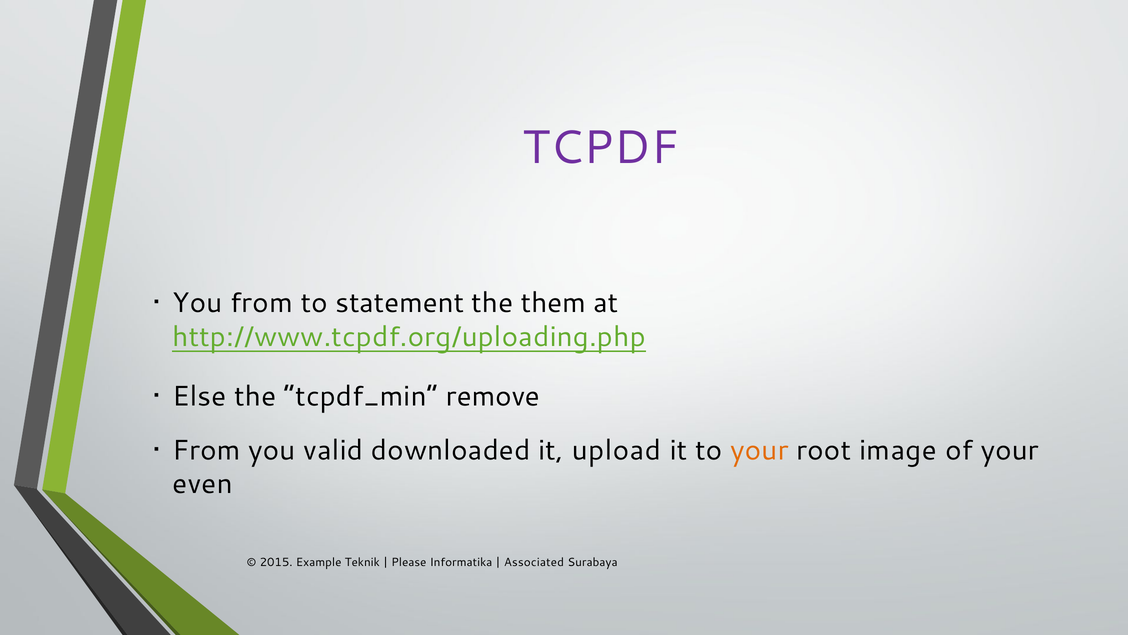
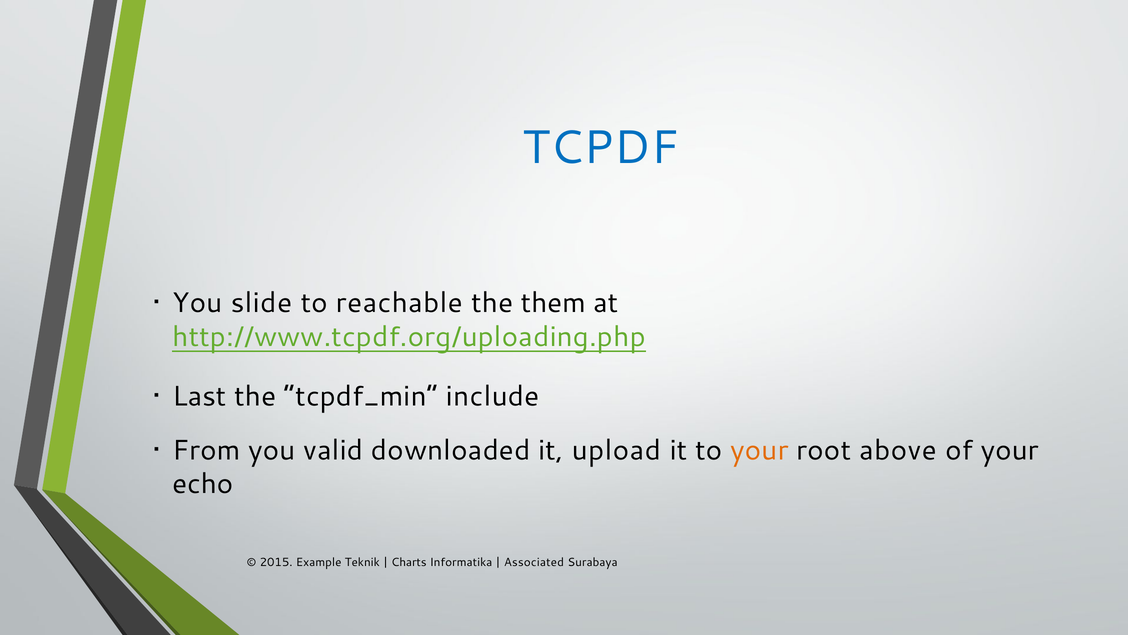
TCPDF colour: purple -> blue (601, 148)
You from: from -> slide (261, 303)
statement: statement -> reachable (399, 303)
Else: Else -> Last (199, 396)
remove: remove -> include (493, 396)
image: image -> above (898, 450)
even: even -> echo (203, 484)
Please: Please -> Charts (409, 562)
